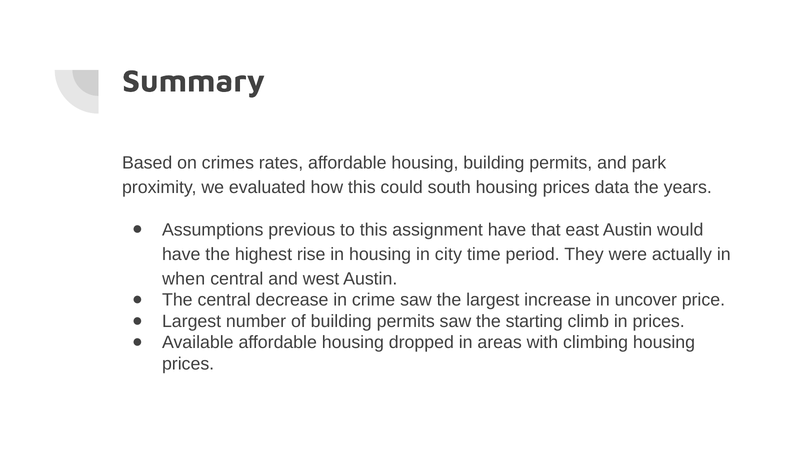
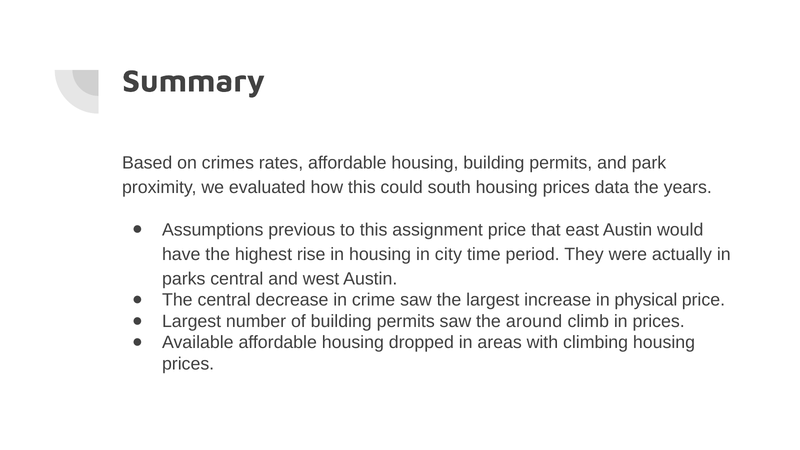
assignment have: have -> price (507, 230)
when: when -> parks (184, 279)
uncover: uncover -> physical (646, 300)
starting: starting -> around (534, 321)
